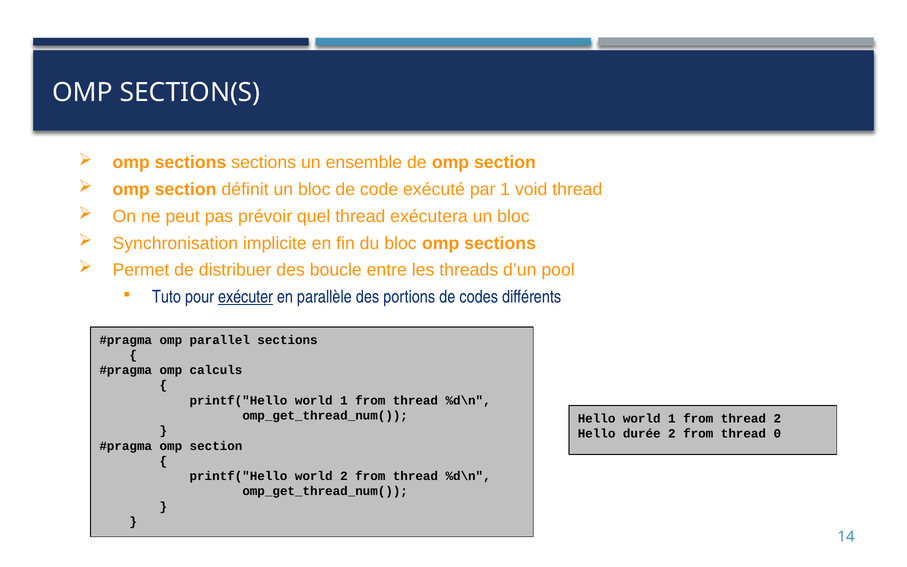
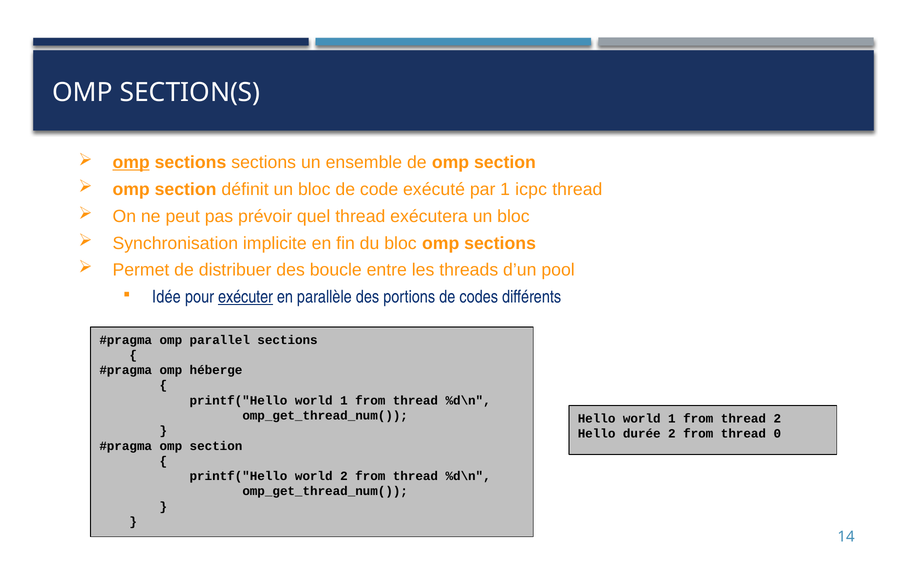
omp underline: none -> present (131, 163)
void: void -> icpc (531, 189)
Tuto: Tuto -> Idée (166, 297)
calculs: calculs -> héberge (216, 370)
